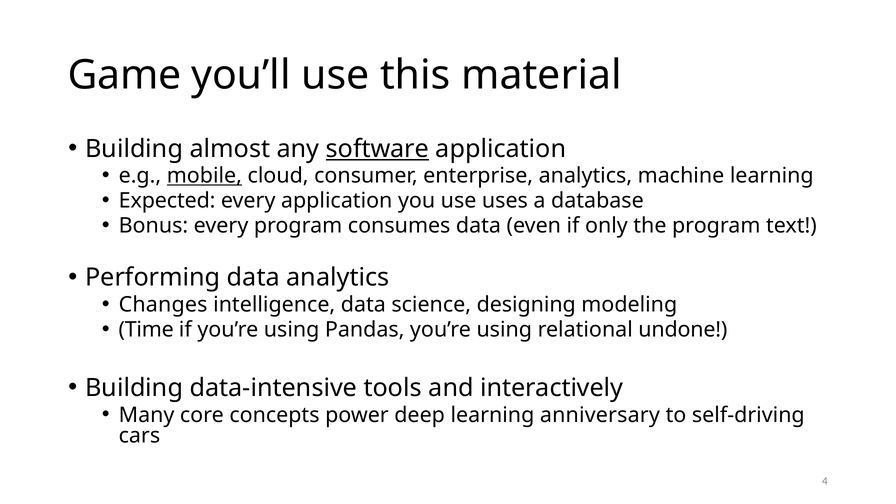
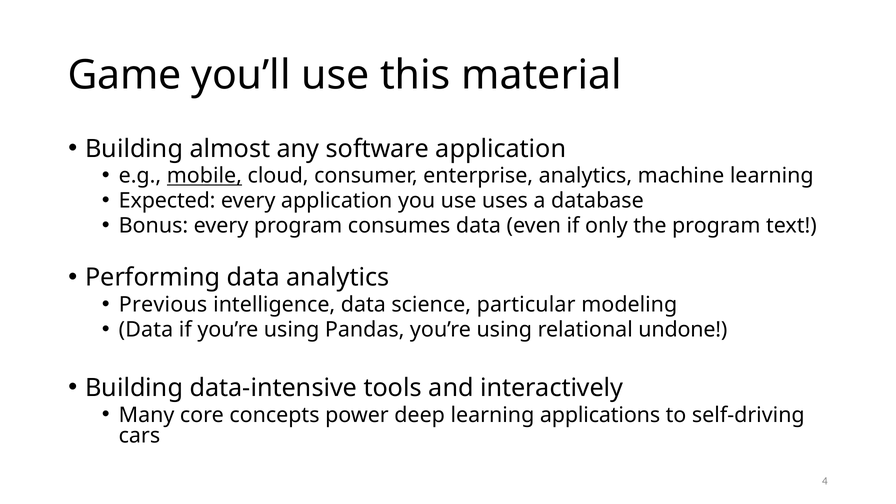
software underline: present -> none (377, 149)
Changes: Changes -> Previous (163, 305)
designing: designing -> particular (526, 305)
Time: Time -> Data (146, 330)
anniversary: anniversary -> applications (600, 415)
